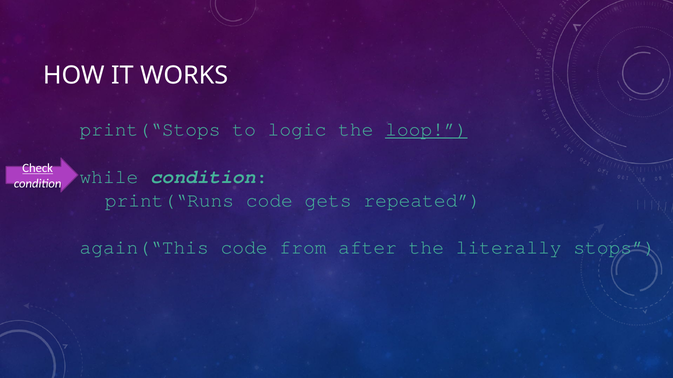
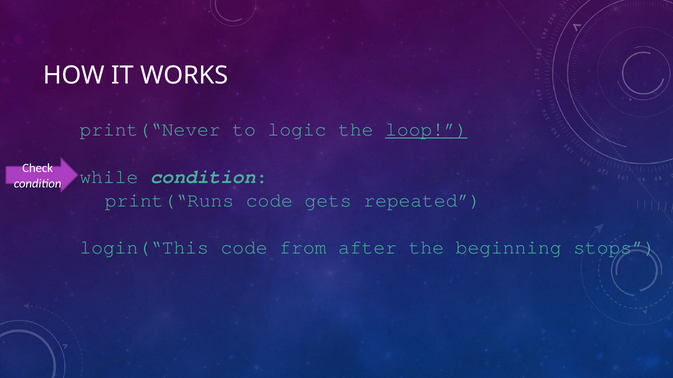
print(“Stops: print(“Stops -> print(“Never (150, 130)
Check underline: present -> none (38, 169)
again(“This: again(“This -> login(“This (144, 248)
literally: literally -> beginning (509, 248)
